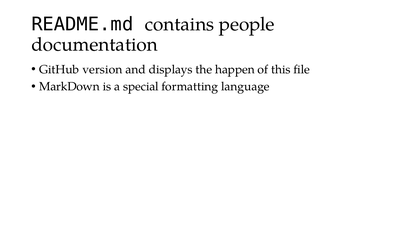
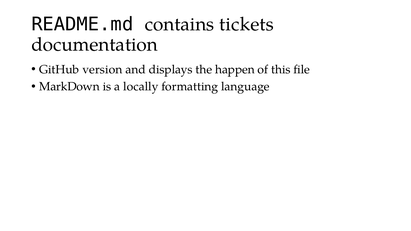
people: people -> tickets (247, 24)
special: special -> locally (141, 87)
